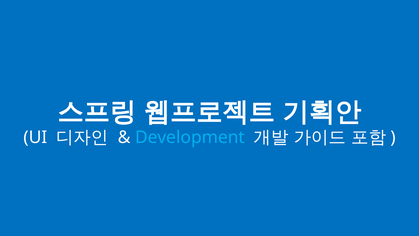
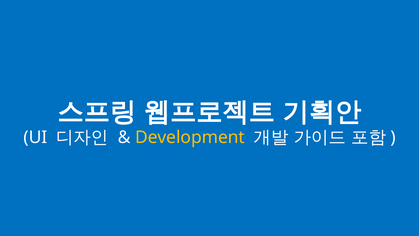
Development colour: light blue -> yellow (190, 137)
